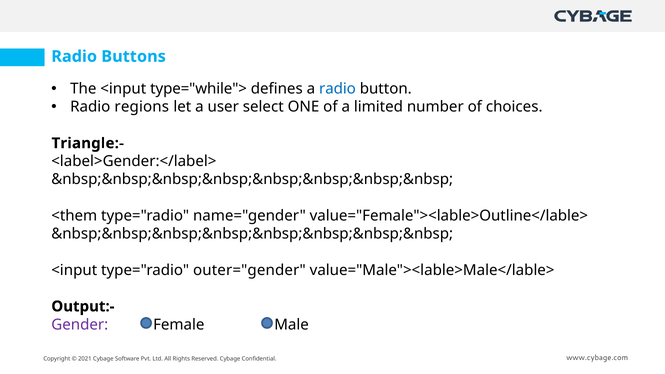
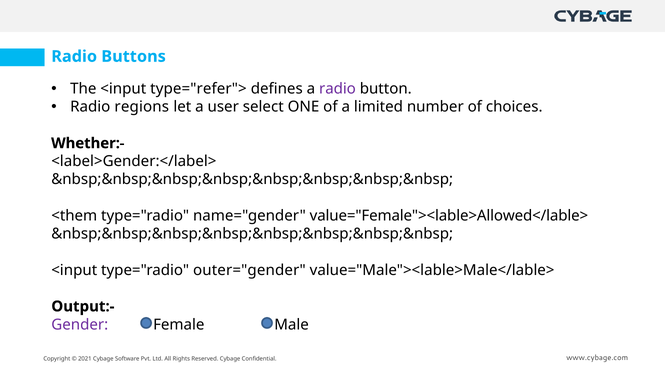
type="while">: type="while"> -> type="refer"> (198, 89)
radio colour: blue -> purple (337, 89)
Triangle:-: Triangle:- -> Whether:- (88, 143)
value="Female"><lable>Outline</lable>: value="Female"><lable>Outline</lable> -> value="Female"><lable>Allowed</lable> (449, 216)
